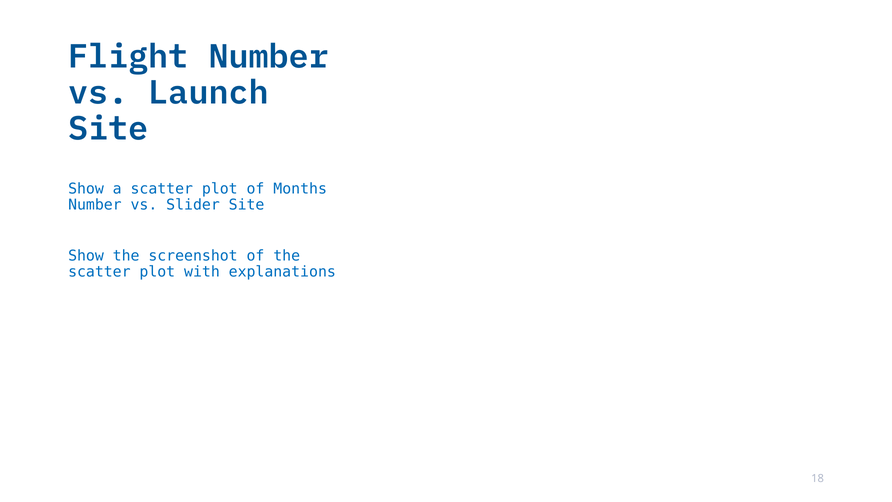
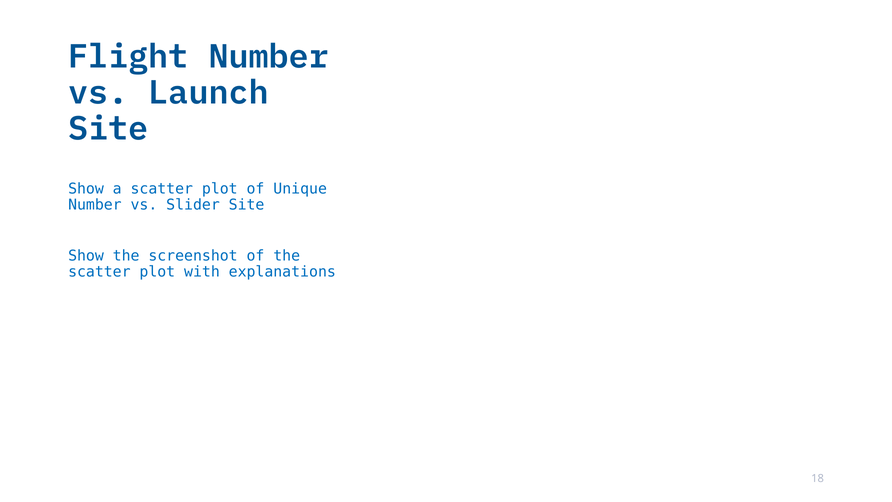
Months: Months -> Unique (300, 189)
